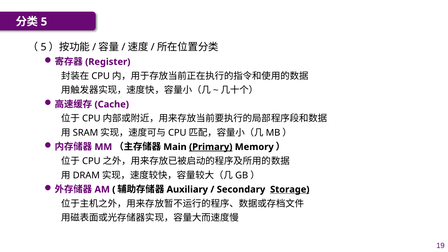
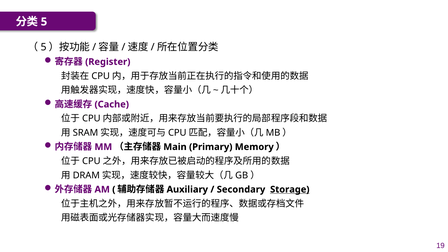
Primary underline: present -> none (211, 147)
